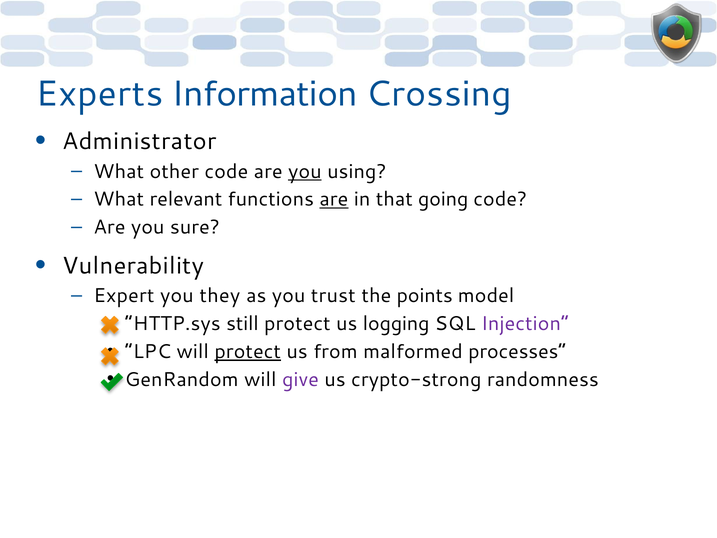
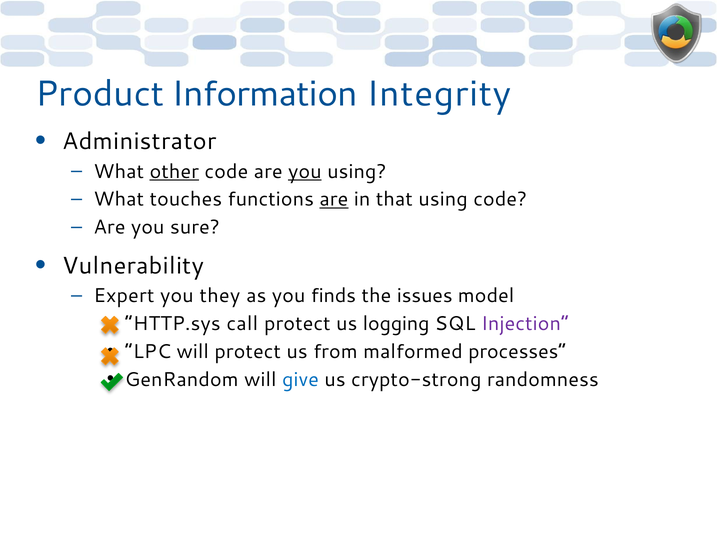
Experts: Experts -> Product (100, 94)
Crossing: Crossing -> Integrity (439, 94)
other underline: none -> present (174, 171)
relevant: relevant -> touches (186, 199)
that going: going -> using (443, 199)
trust: trust -> finds (333, 296)
points: points -> issues (425, 296)
still: still -> call (242, 324)
protect underline: present -> none (248, 351)
give colour: purple -> blue (300, 379)
